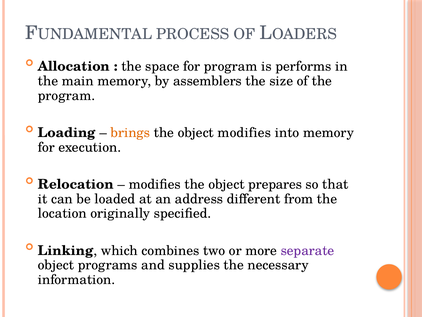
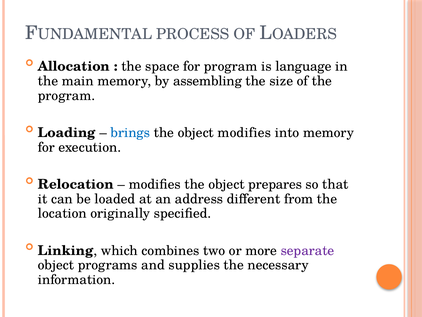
performs: performs -> language (303, 66)
assemblers: assemblers -> assembling (208, 81)
brings colour: orange -> blue (130, 132)
